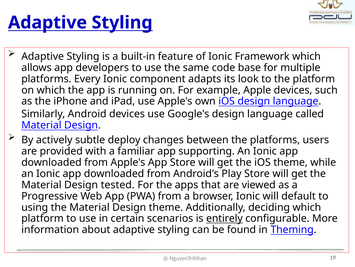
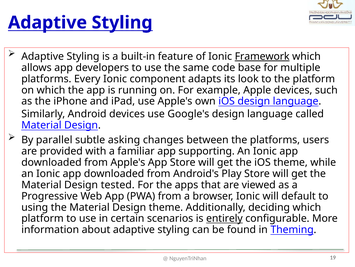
Framework underline: none -> present (262, 56)
actively: actively -> parallel (54, 140)
deploy: deploy -> asking (124, 140)
